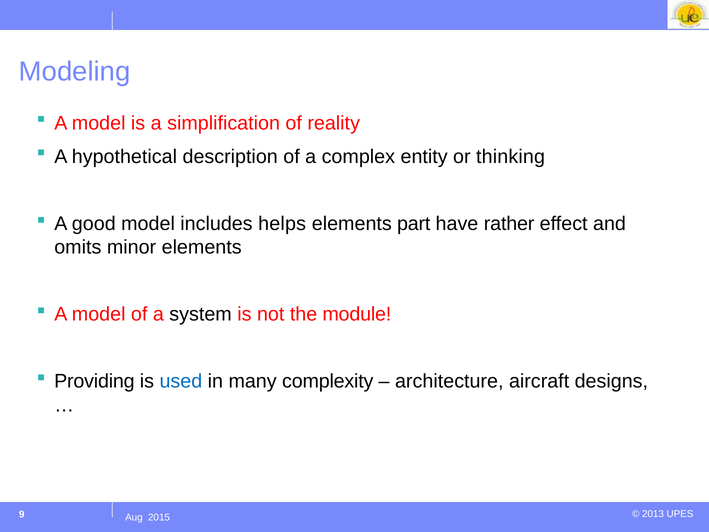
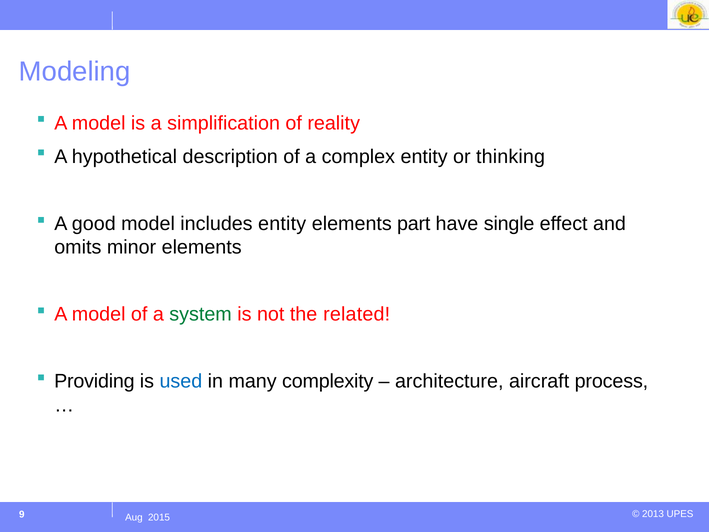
includes helps: helps -> entity (282, 224)
rather: rather -> single (509, 224)
system colour: black -> green (201, 314)
module: module -> related (357, 314)
designs: designs -> process (611, 381)
